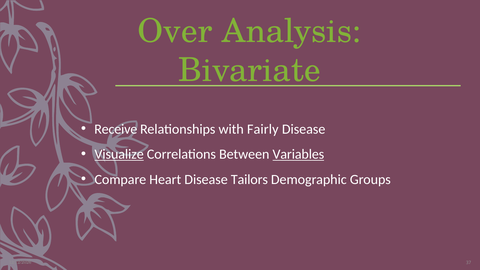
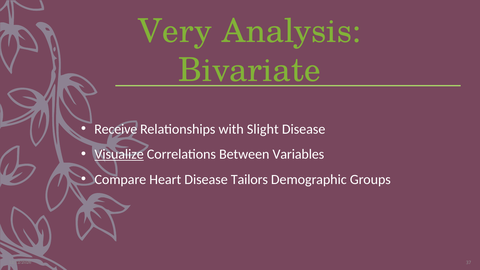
Over: Over -> Very (175, 31)
Fairly: Fairly -> Slight (263, 129)
Variables underline: present -> none (298, 154)
